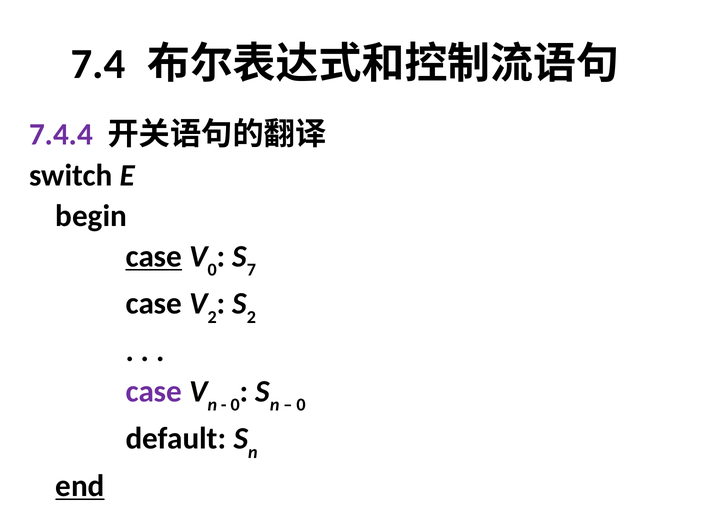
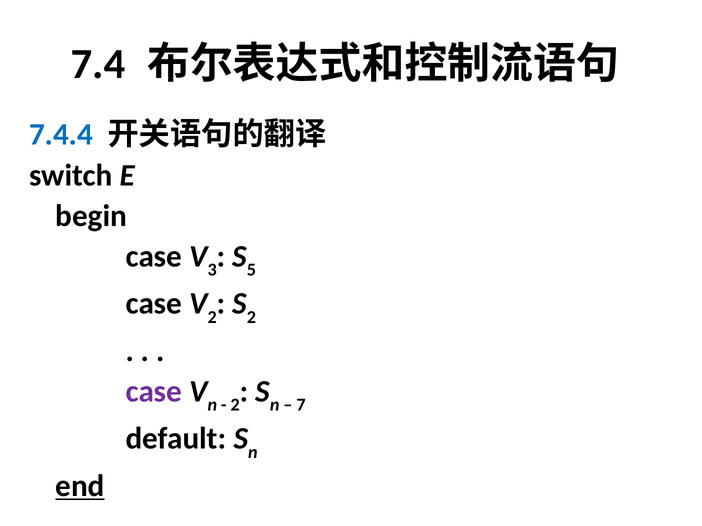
7.4.4 colour: purple -> blue (61, 135)
case underline: present -> none (154, 257)
0: 0 -> 3 (212, 270)
7: 7 -> 5 (251, 270)
0: 0 -> 2 (235, 405)
0: 0 -> 7 (301, 405)
